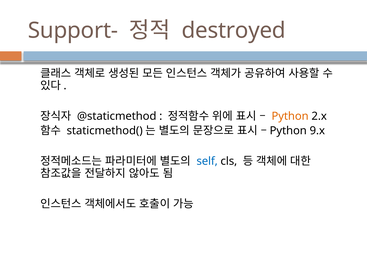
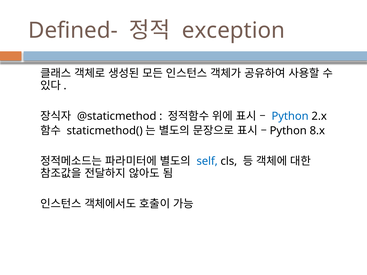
Support-: Support- -> Defined- (73, 31)
destroyed: destroyed -> exception (234, 31)
Python colour: orange -> blue (290, 116)
9.x: 9.x -> 8.x (317, 131)
